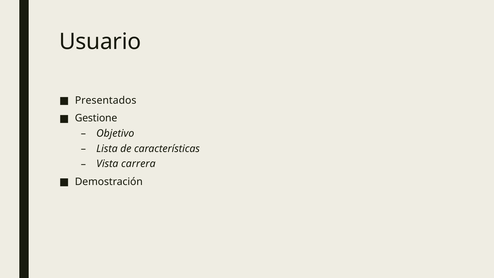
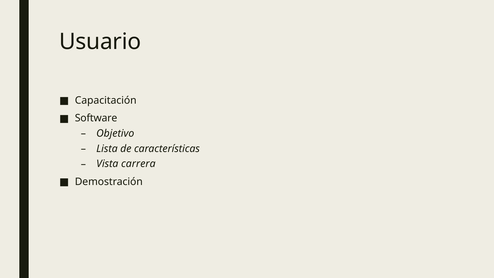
Presentados: Presentados -> Capacitación (106, 100)
Gestione: Gestione -> Software (96, 118)
